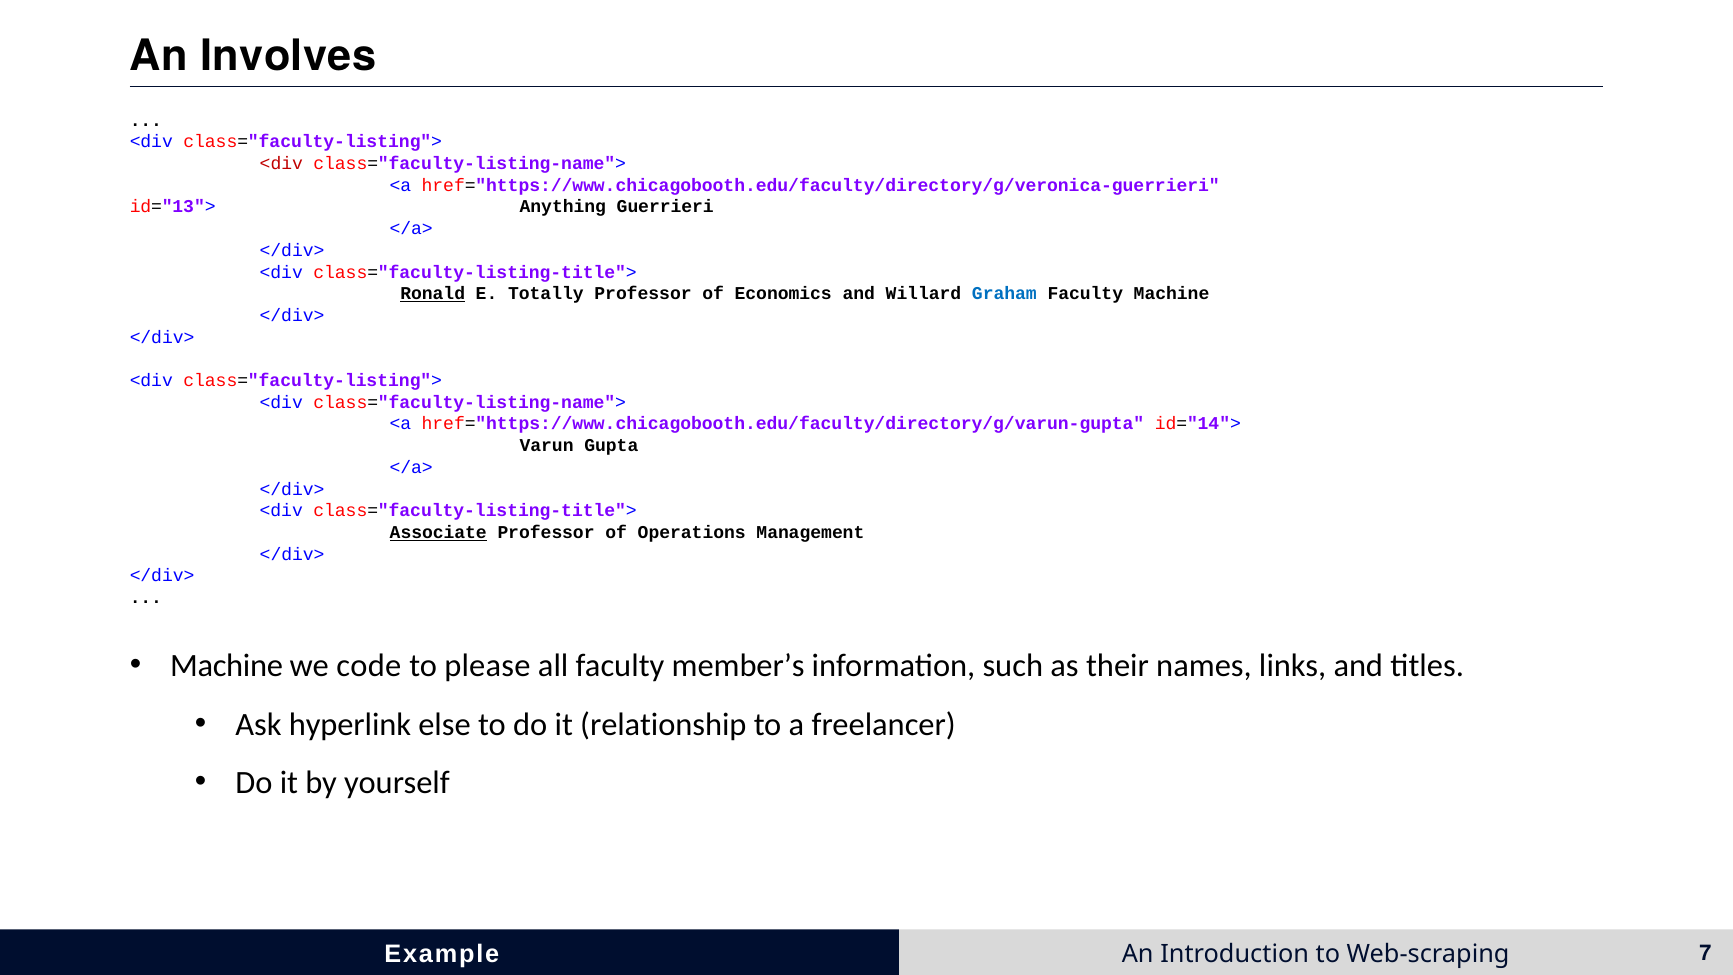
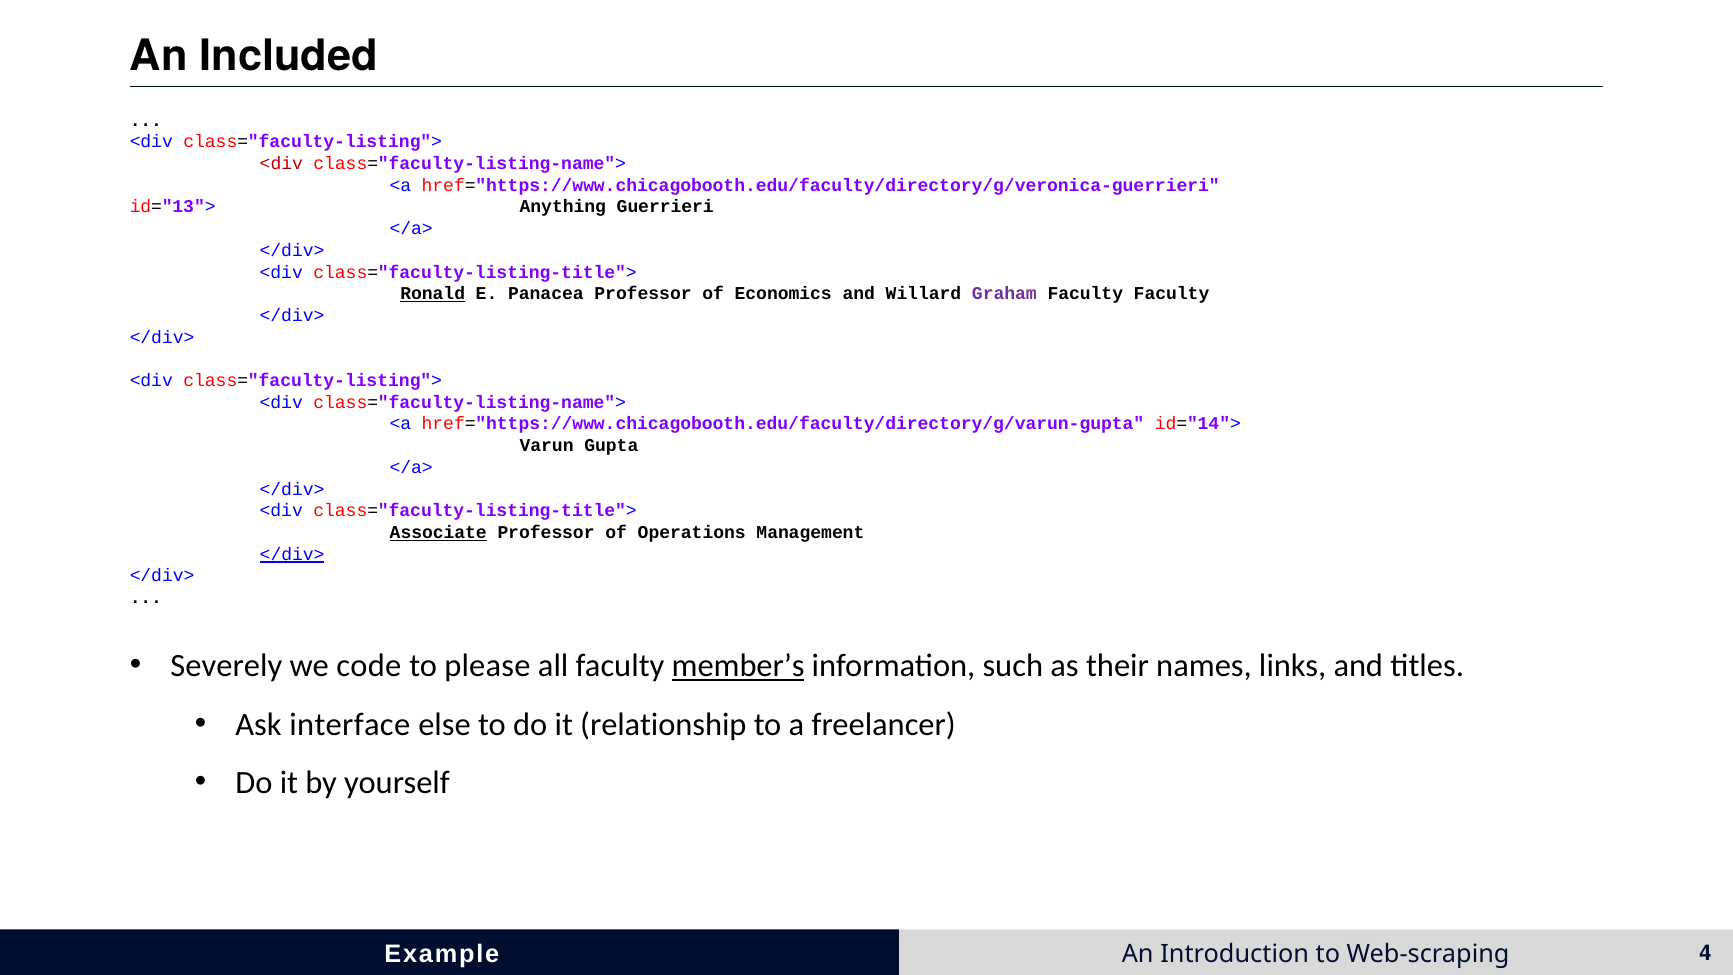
Involves: Involves -> Included (289, 57)
Totally: Totally -> Panacea (546, 294)
Graham colour: blue -> purple (1004, 294)
Faculty Machine: Machine -> Faculty (1172, 294)
</div> underline: none -> present (292, 554)
Machine: Machine -> Severely (226, 666)
member’s underline: none -> present (738, 666)
hyperlink: hyperlink -> interface (350, 724)
7: 7 -> 4 (1705, 953)
